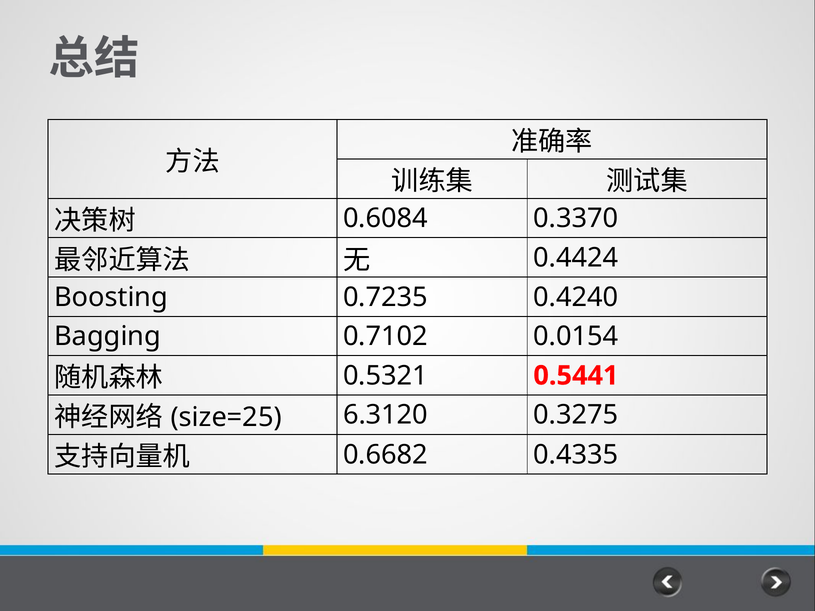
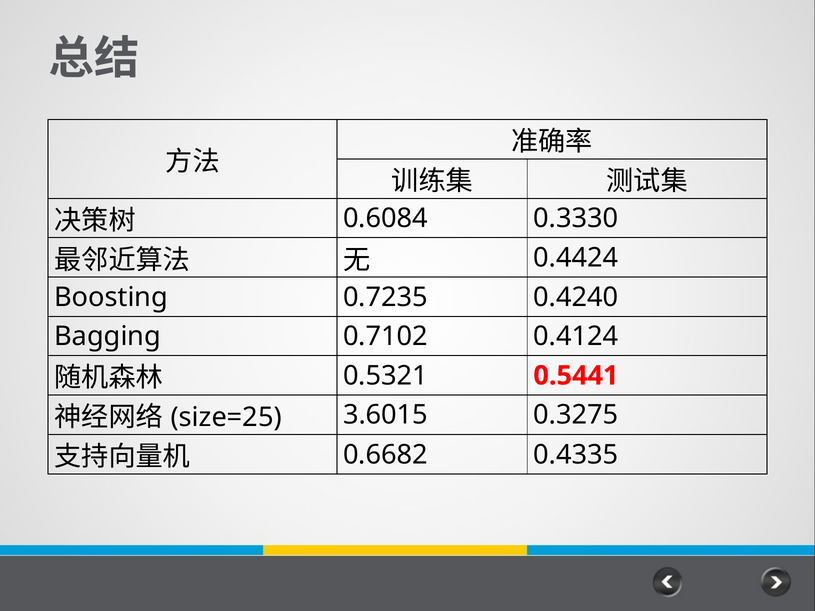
0.3370: 0.3370 -> 0.3330 (576, 218)
0.0154: 0.0154 -> 0.4124 (576, 337)
6.3120: 6.3120 -> 3.6015 (385, 415)
